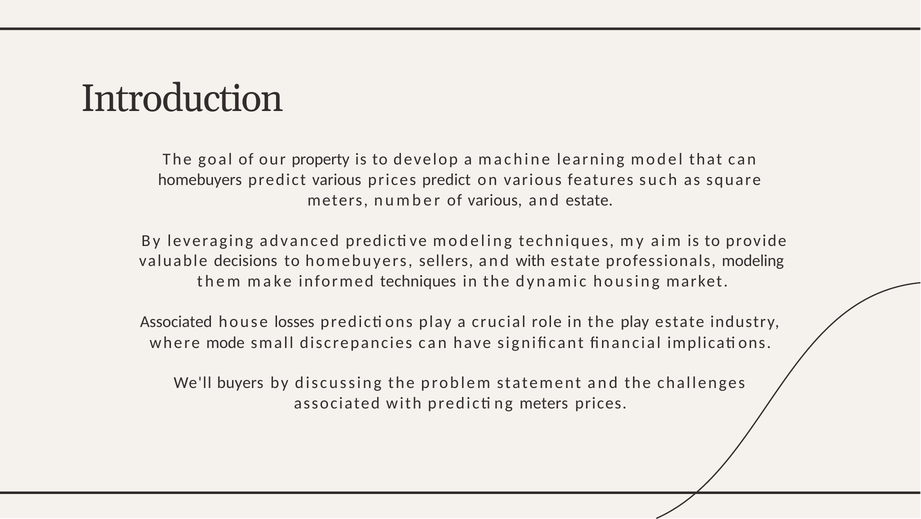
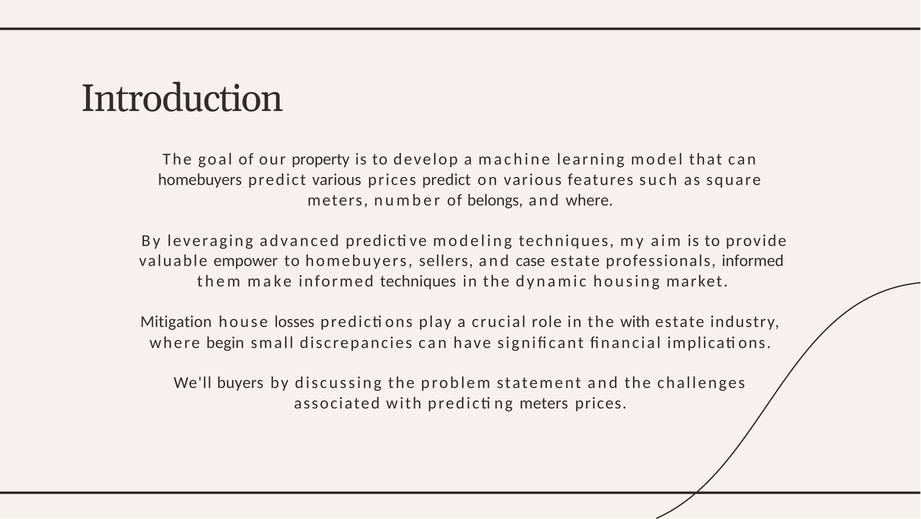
of various: various -> belongs (495, 200)
and estate: estate -> where (589, 200)
decisions: decisions -> empower (246, 261)
and with: with -> case (530, 261)
professionals modeling: modeling -> informed (753, 261)
Associated: Associated -> Mitigation (176, 322)
the play: play -> with (635, 322)
mode: mode -> begin (225, 342)
